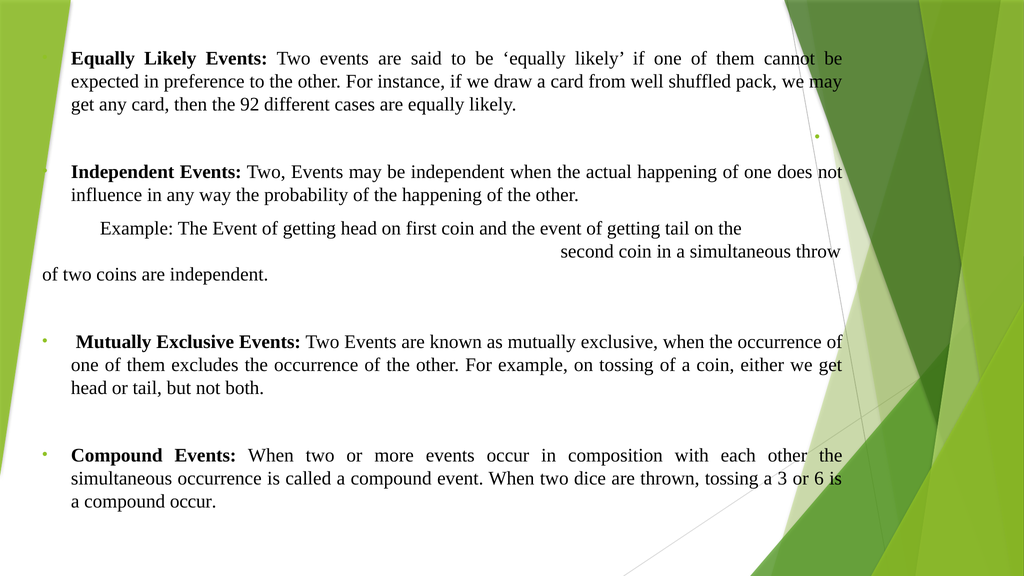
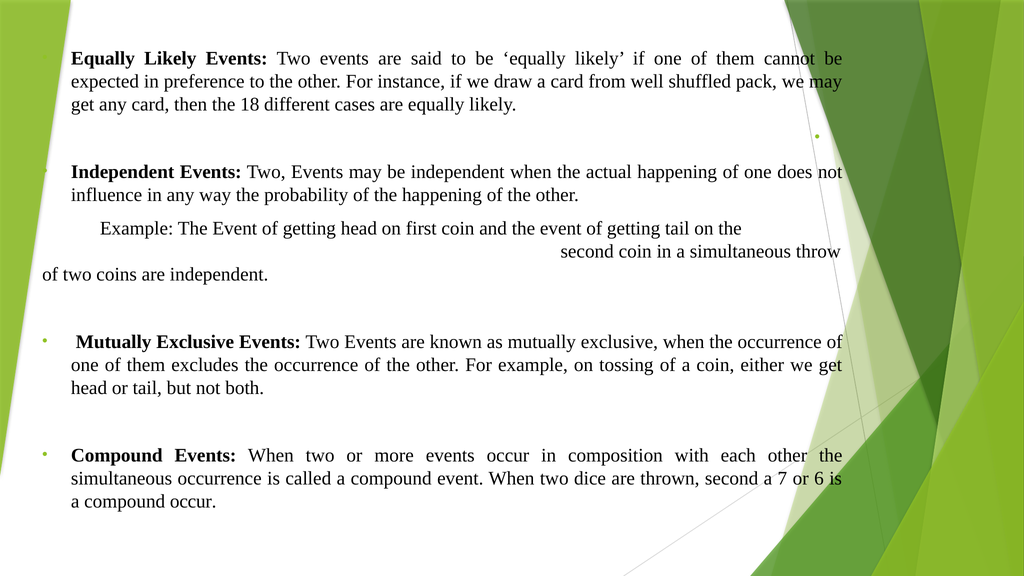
92: 92 -> 18 (250, 104)
thrown tossing: tossing -> second (732, 479)
3: 3 -> 7 (782, 479)
